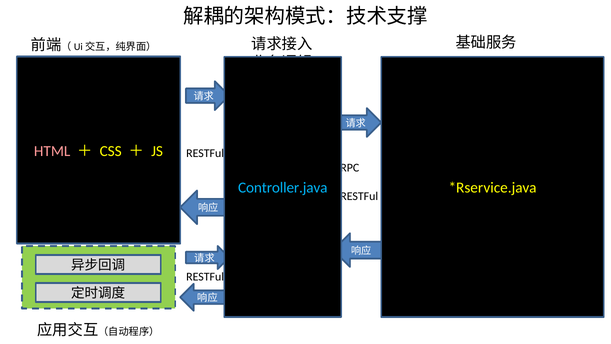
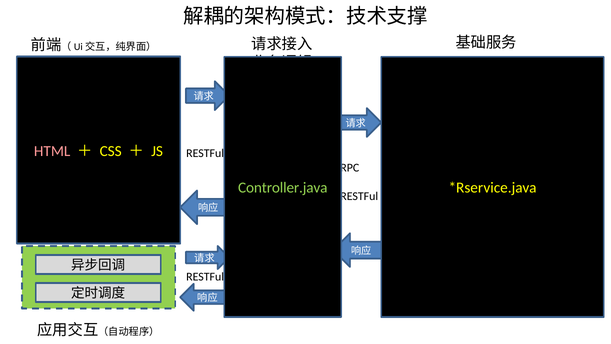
Controller.java colour: light blue -> light green (283, 188)
